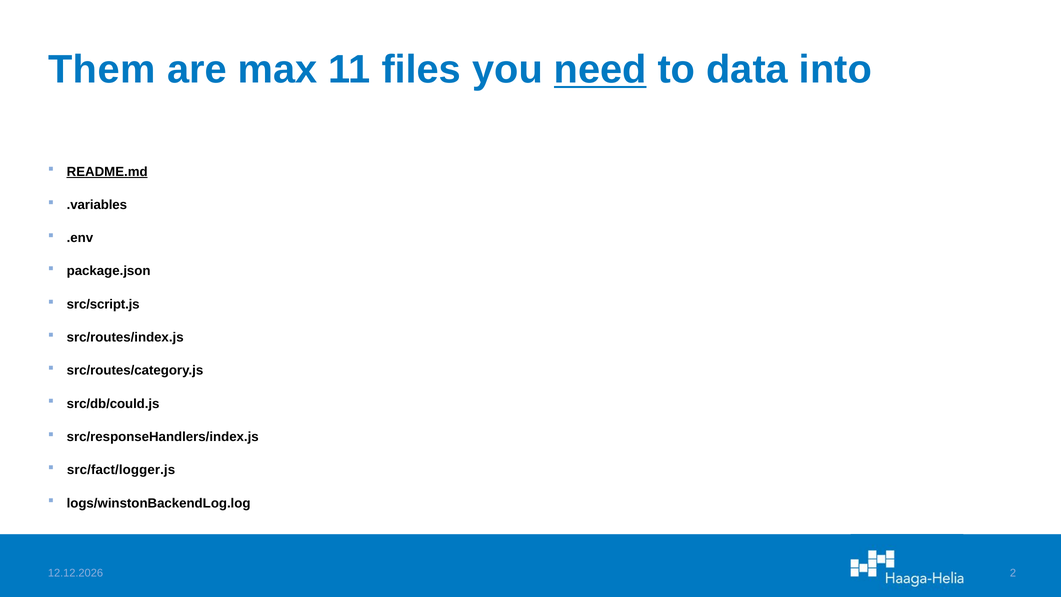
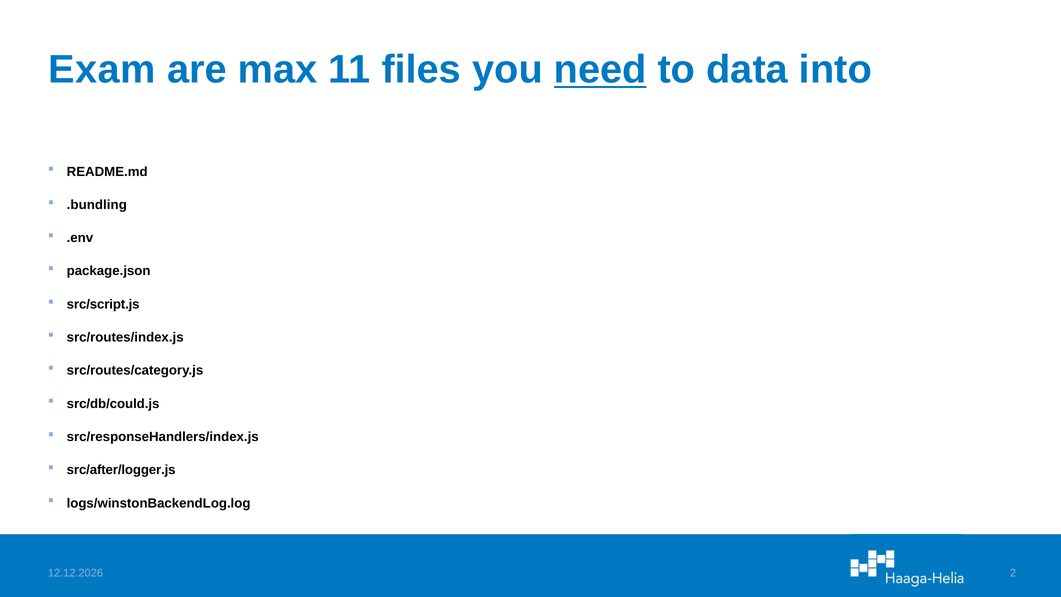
Them: Them -> Exam (102, 70)
README.md underline: present -> none (107, 172)
.variables: .variables -> .bundling (97, 205)
src/fact/logger.js: src/fact/logger.js -> src/after/logger.js (121, 470)
